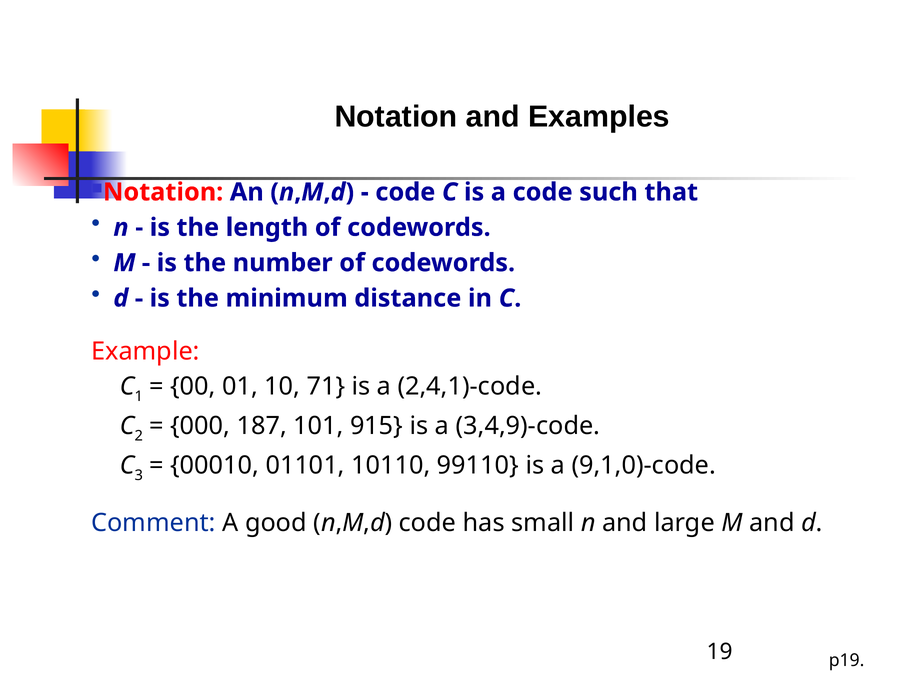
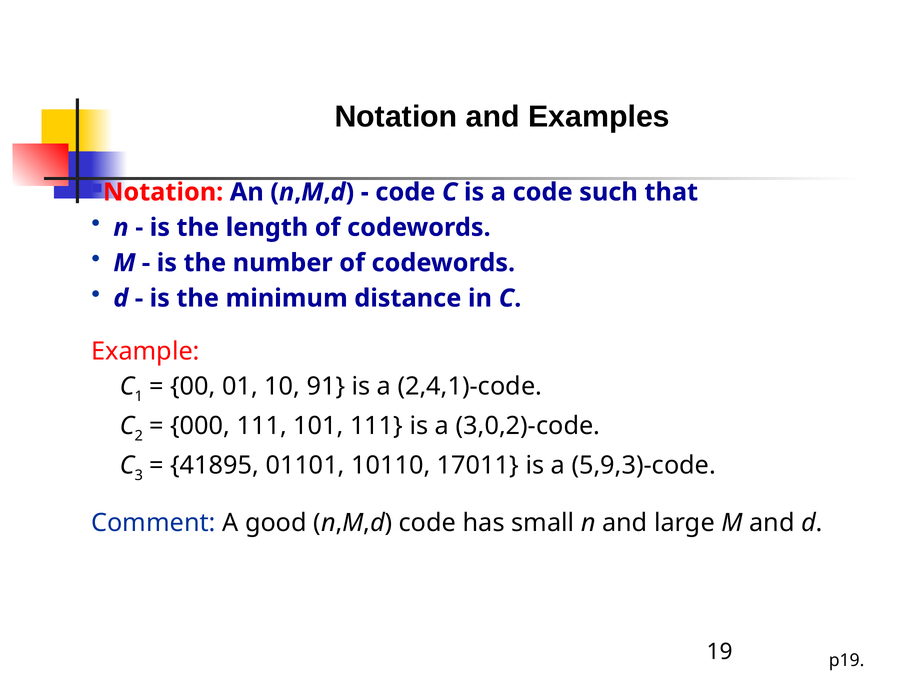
71: 71 -> 91 (326, 387)
000 187: 187 -> 111 (262, 426)
101 915: 915 -> 111 (377, 426)
3,4,9)-code: 3,4,9)-code -> 3,0,2)-code (528, 426)
00010: 00010 -> 41895 (215, 466)
99110: 99110 -> 17011 (478, 466)
9,1,0)-code: 9,1,0)-code -> 5,9,3)-code (644, 466)
